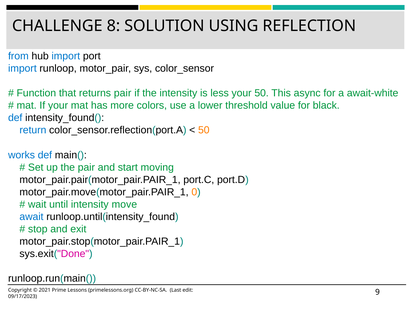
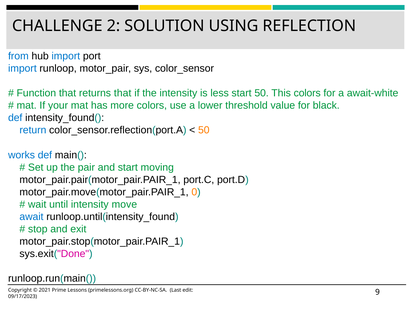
8: 8 -> 2 (113, 26)
returns pair: pair -> that (123, 93)
less your: your -> start (242, 93)
This async: async -> colors (307, 93)
